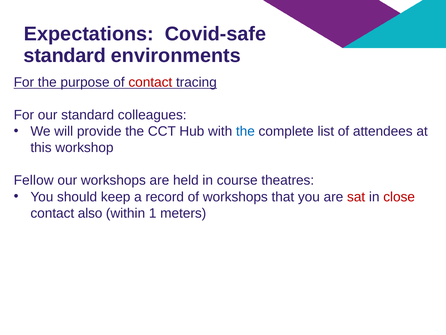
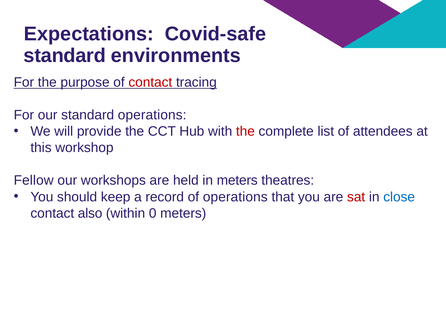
standard colleagues: colleagues -> operations (152, 115)
the colour: blue -> red (245, 131)
in course: course -> meters (237, 180)
of workshops: workshops -> operations (235, 197)
close colour: red -> blue (399, 197)
1: 1 -> 0 (153, 213)
